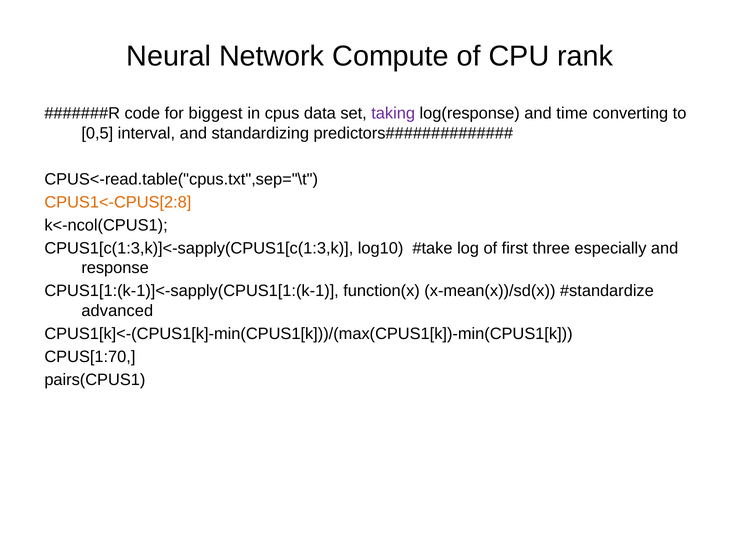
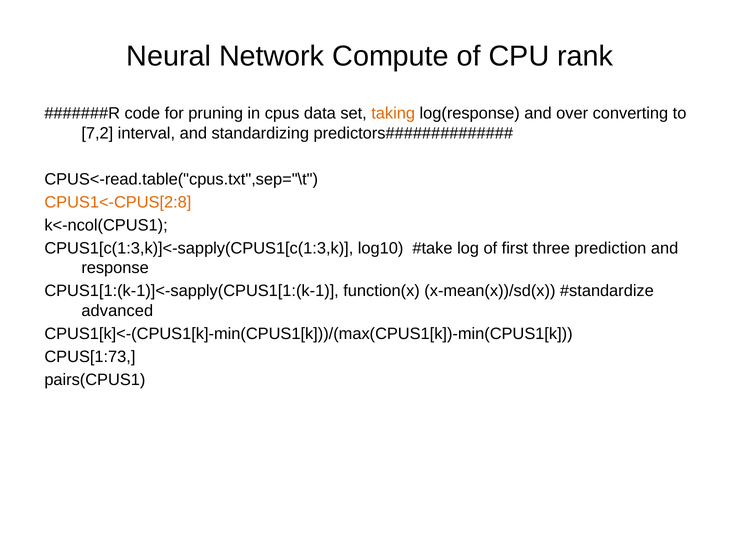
biggest: biggest -> pruning (216, 113)
taking colour: purple -> orange (393, 113)
time: time -> over (572, 113)
0,5: 0,5 -> 7,2 (97, 133)
especially: especially -> prediction (610, 248)
CPUS[1:70: CPUS[1:70 -> CPUS[1:73 (90, 357)
